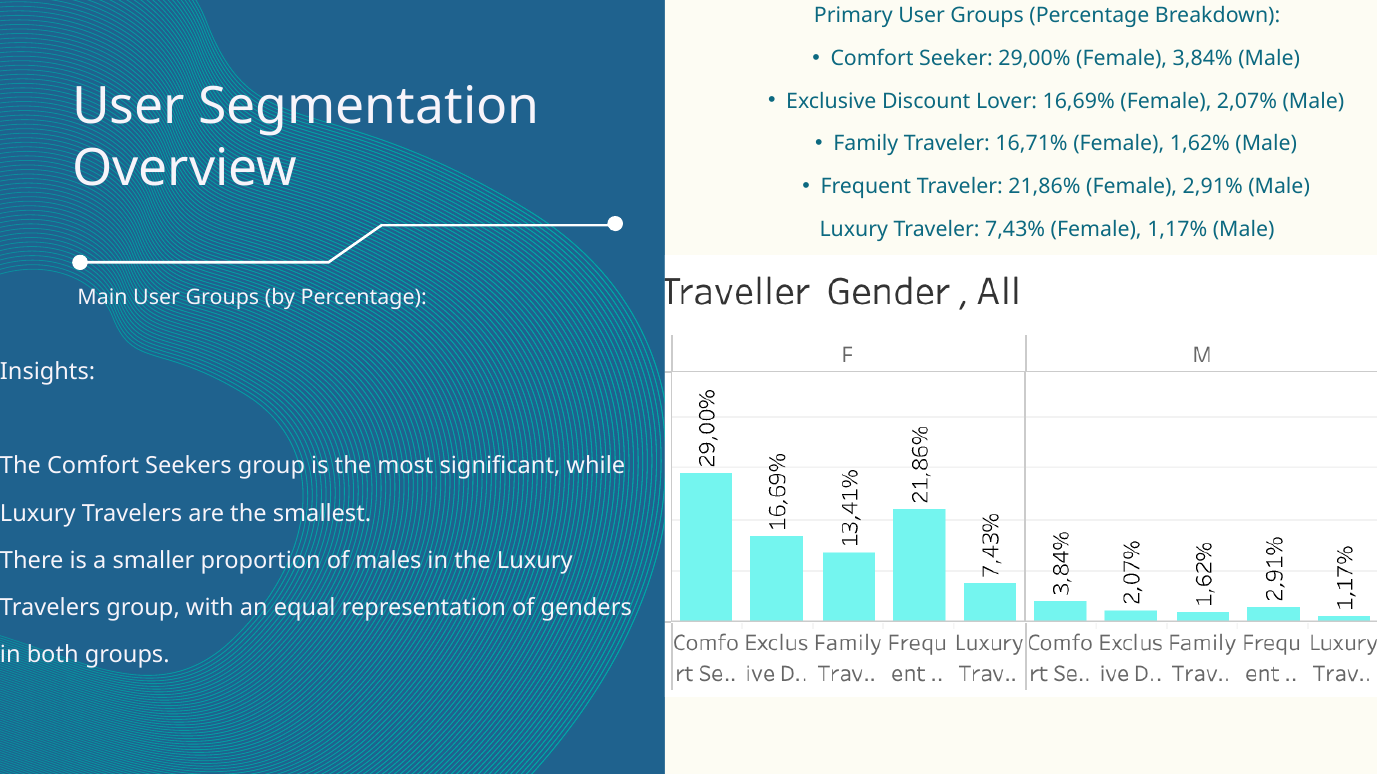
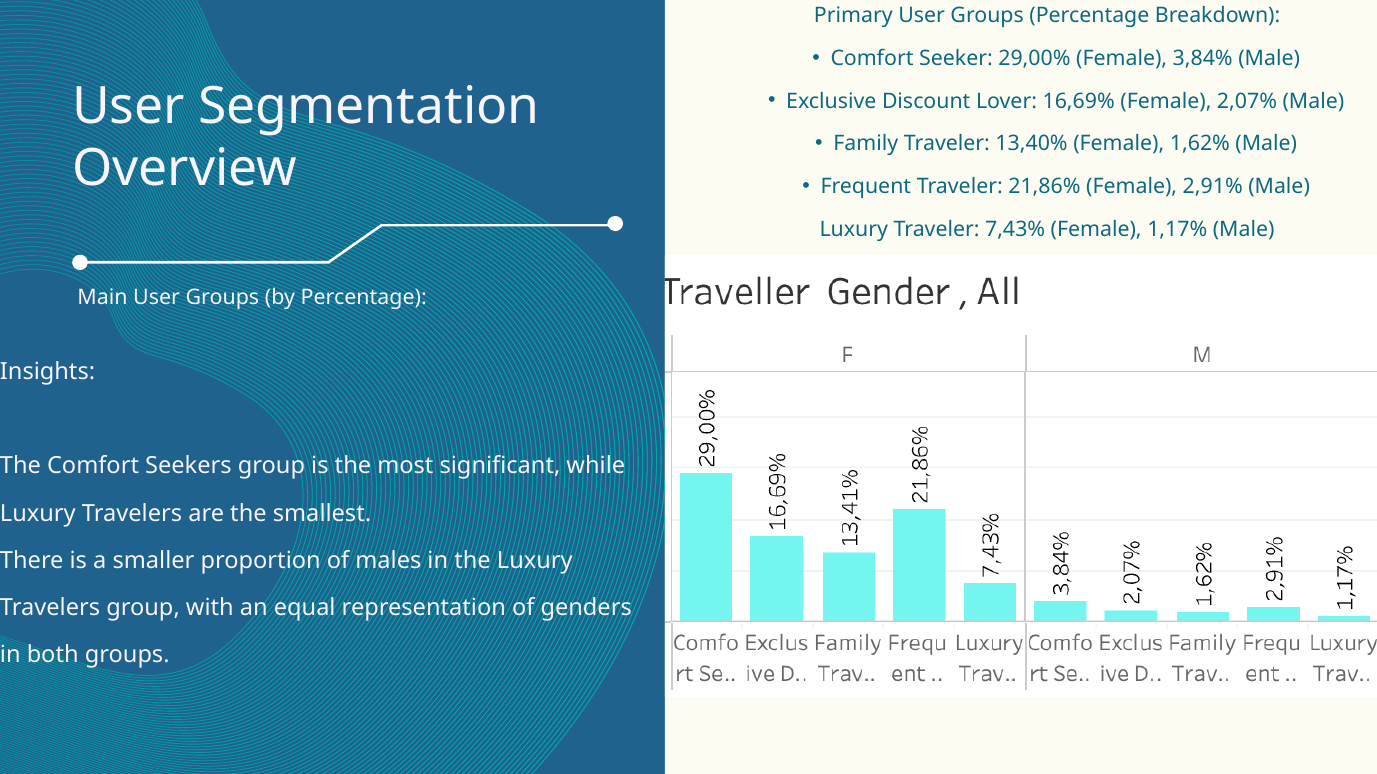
16,71%: 16,71% -> 13,40% (1032, 144)
